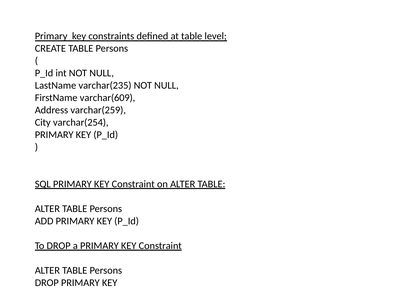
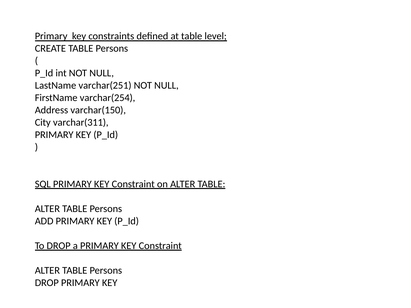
varchar(235: varchar(235 -> varchar(251 (105, 86)
varchar(609: varchar(609 -> varchar(254 (108, 98)
varchar(259: varchar(259 -> varchar(150 (98, 110)
varchar(254: varchar(254 -> varchar(311 (81, 123)
